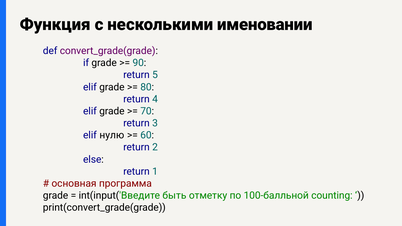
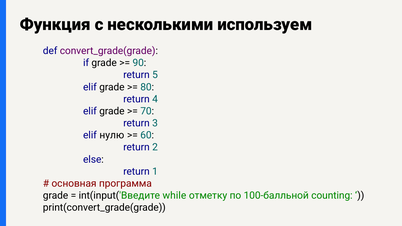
именовании: именовании -> используем (265, 25)
быть: быть -> while (174, 196)
